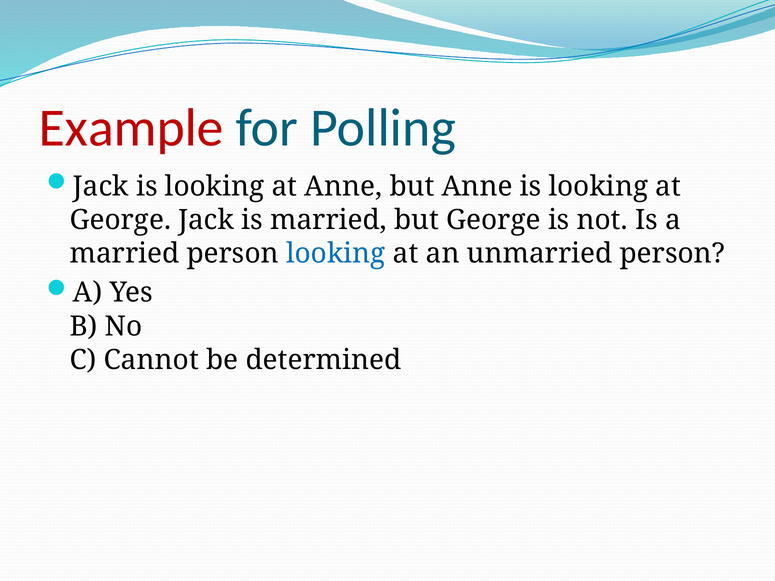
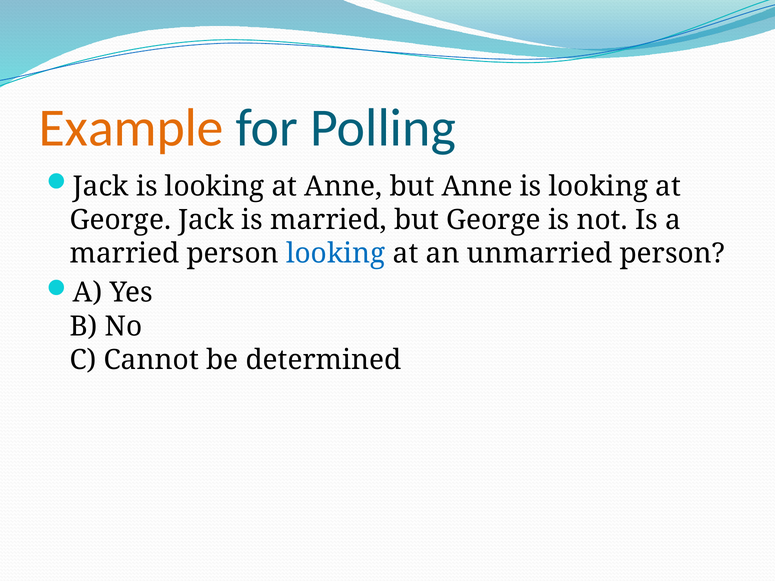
Example colour: red -> orange (131, 128)
